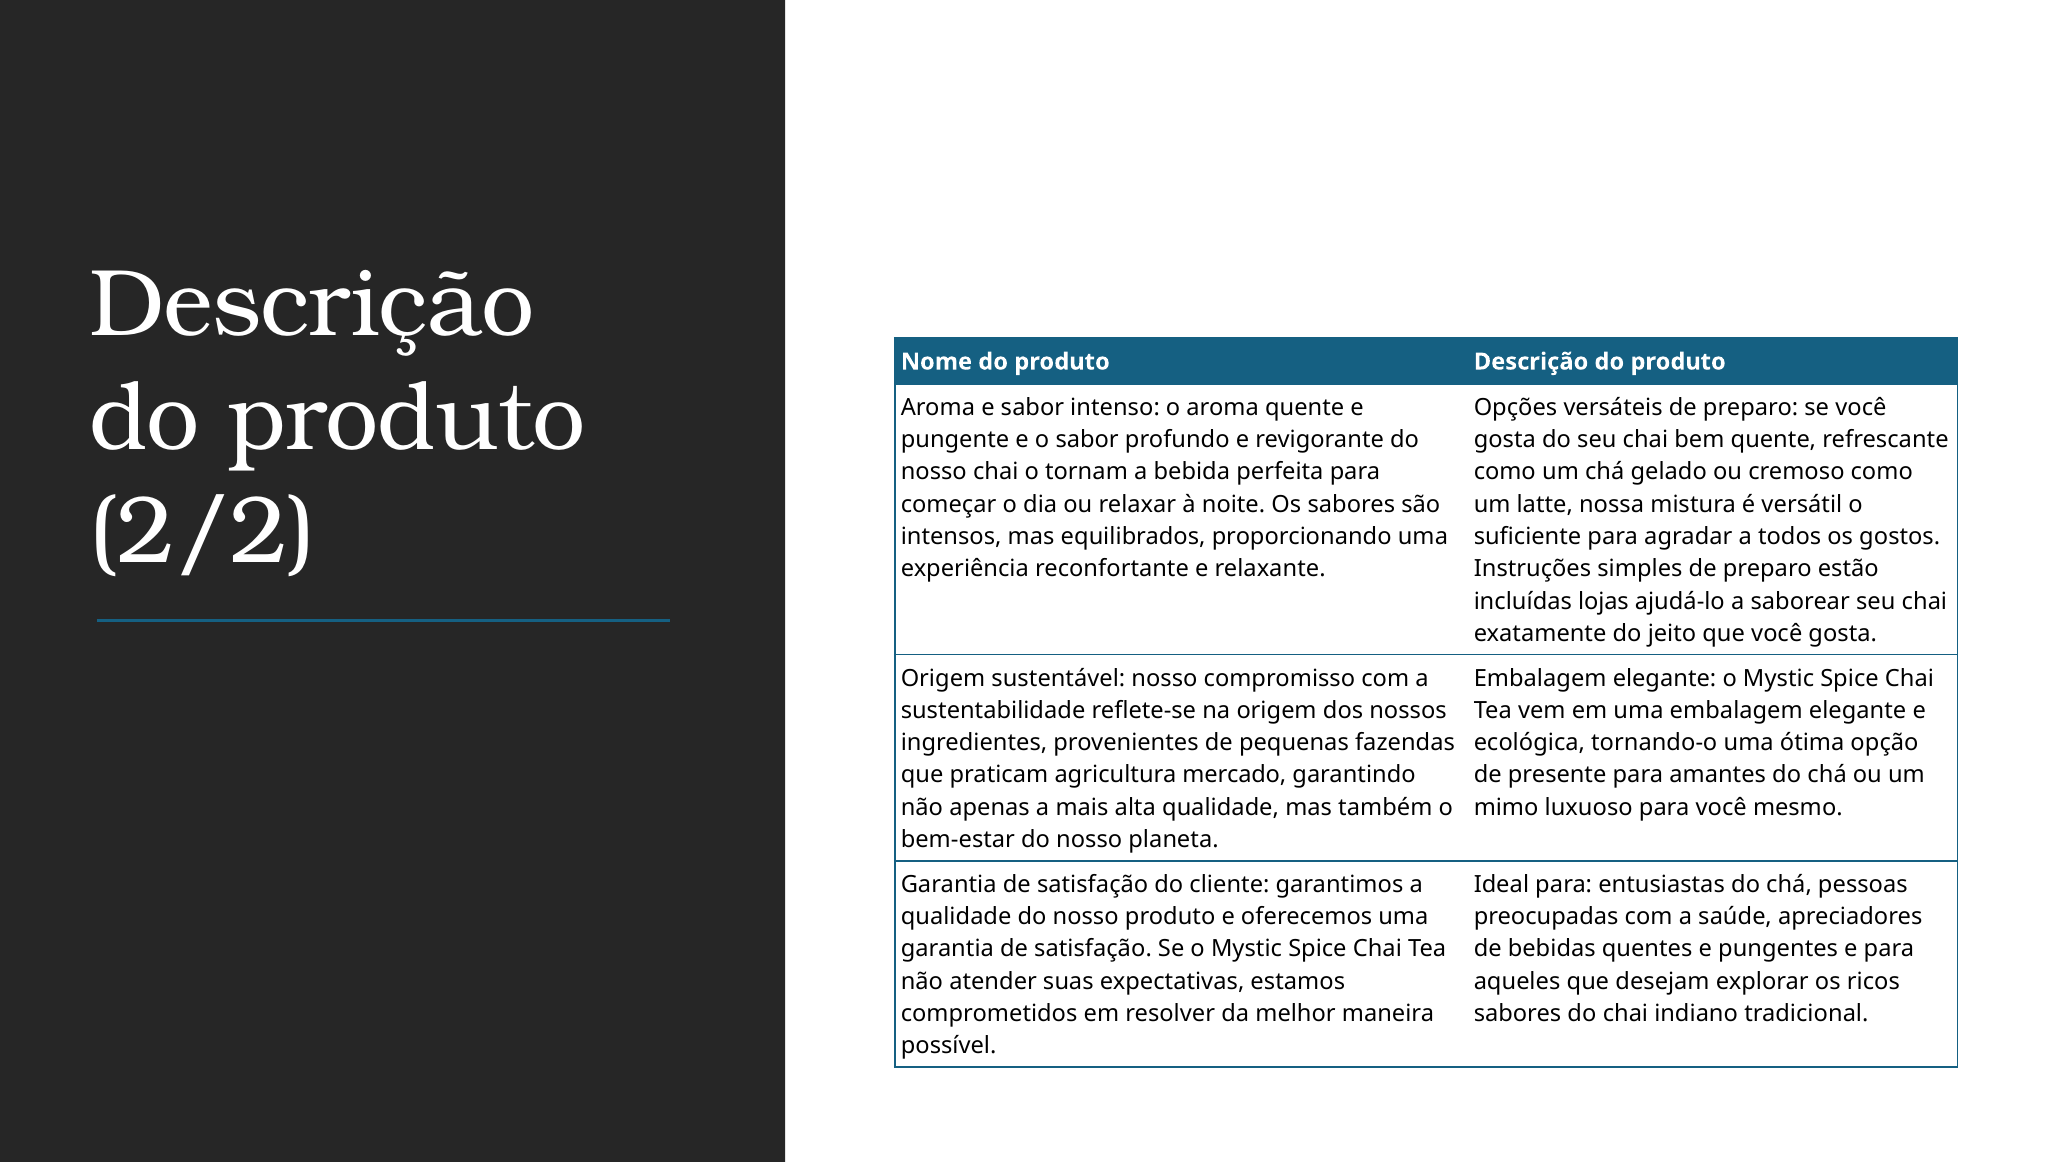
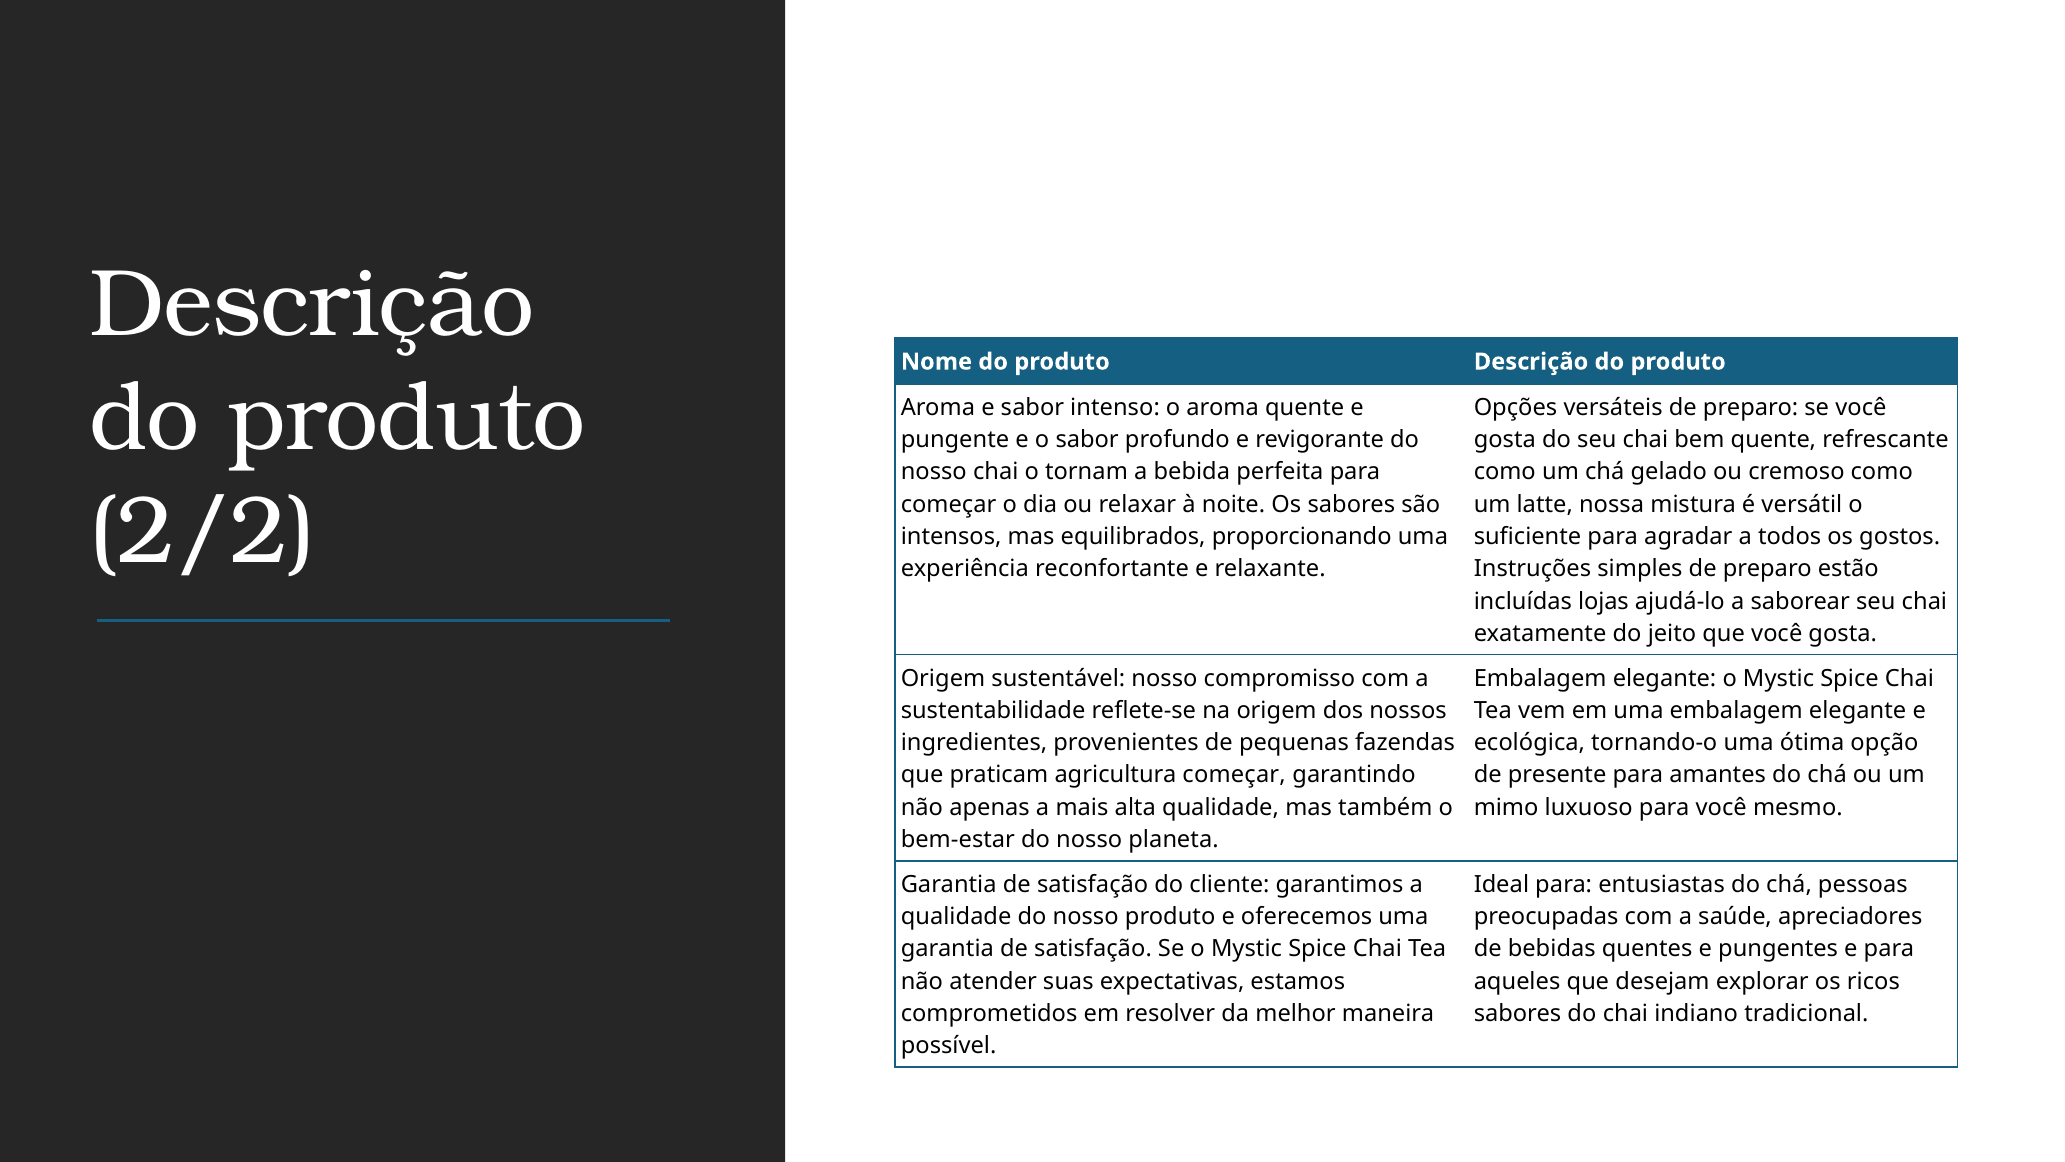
agricultura mercado: mercado -> começar (1234, 775)
